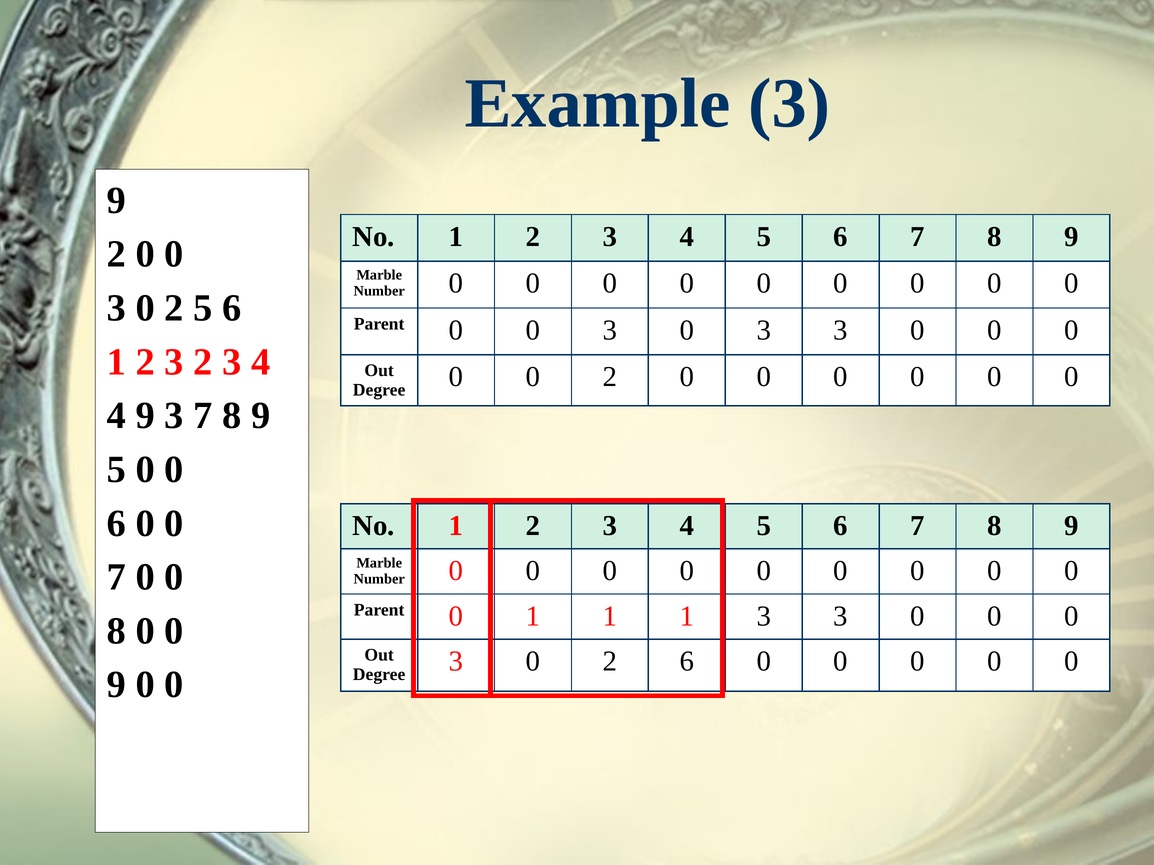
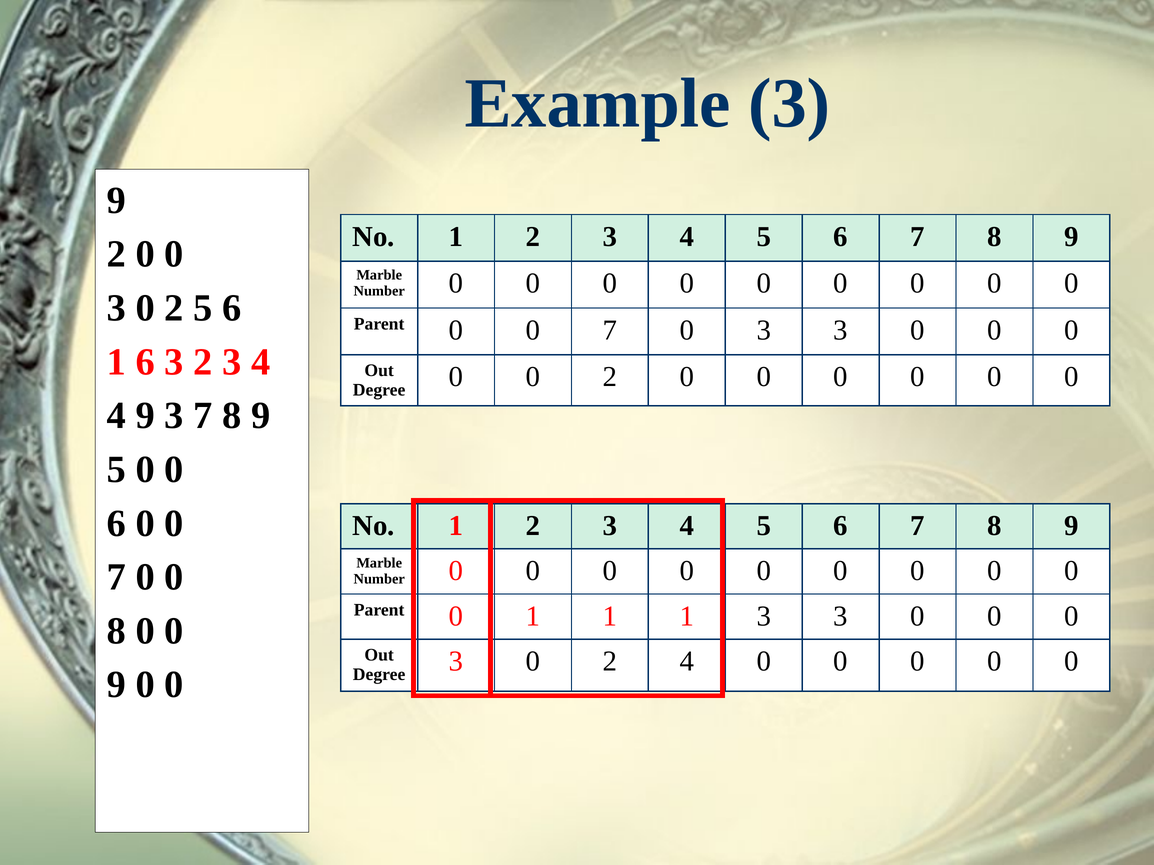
Parent 0 0 3: 3 -> 7 (610, 330)
2: 2 -> 6 (145, 362)
2 6: 6 -> 4 (687, 662)
